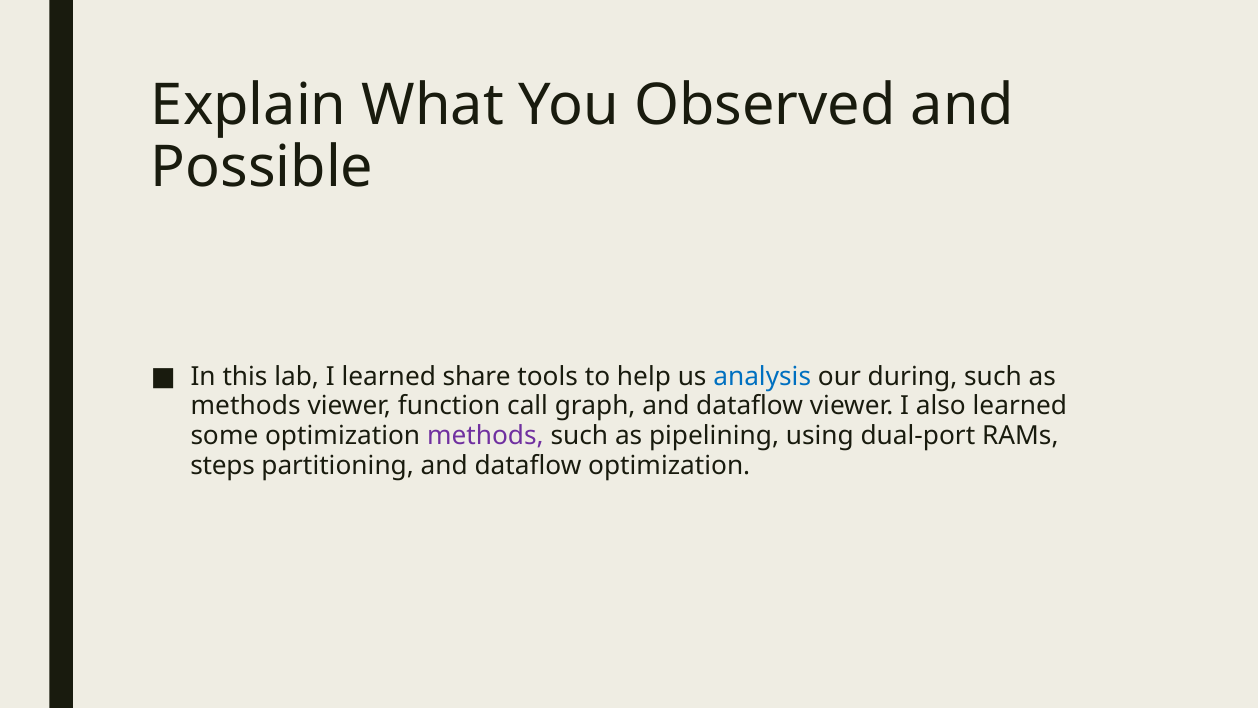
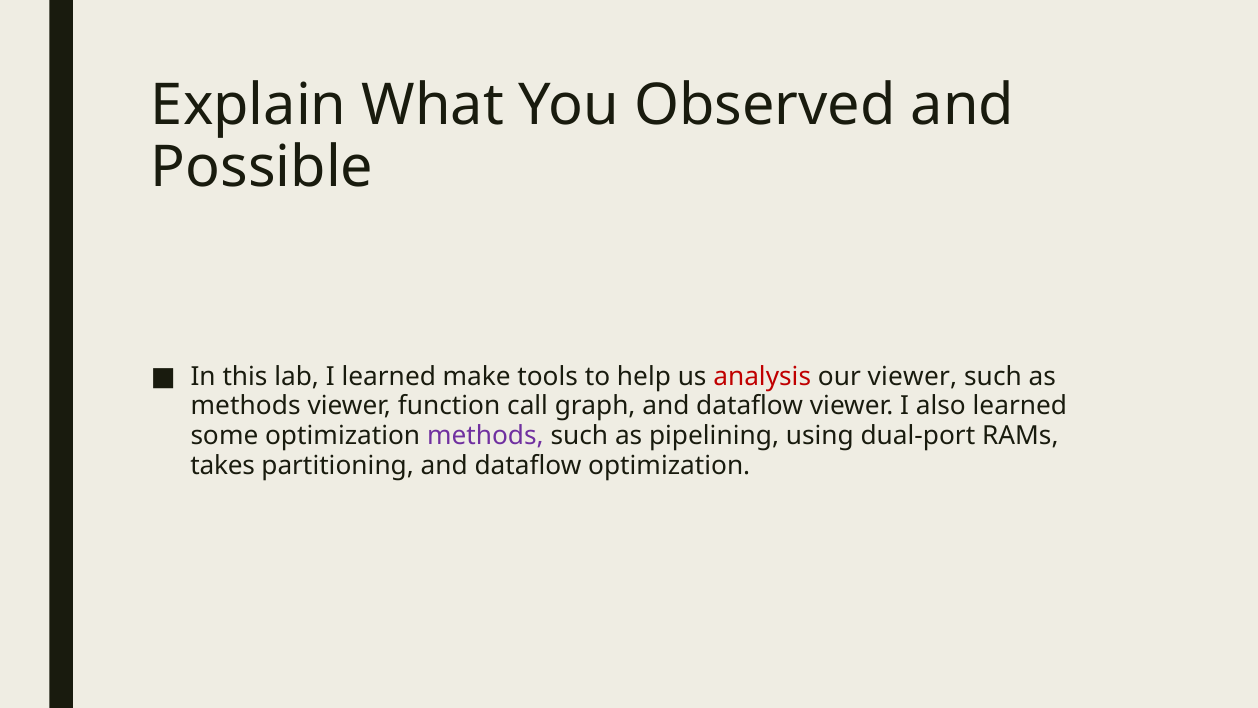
share: share -> make (477, 376)
analysis colour: blue -> red (762, 376)
our during: during -> viewer (912, 376)
steps: steps -> takes (223, 465)
